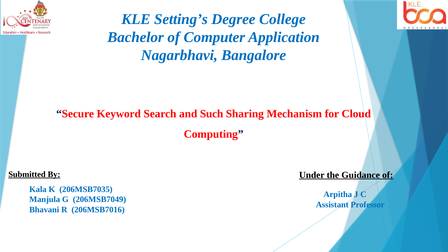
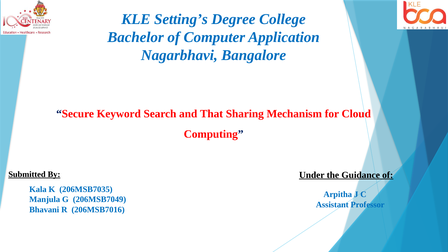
Such: Such -> That (212, 114)
